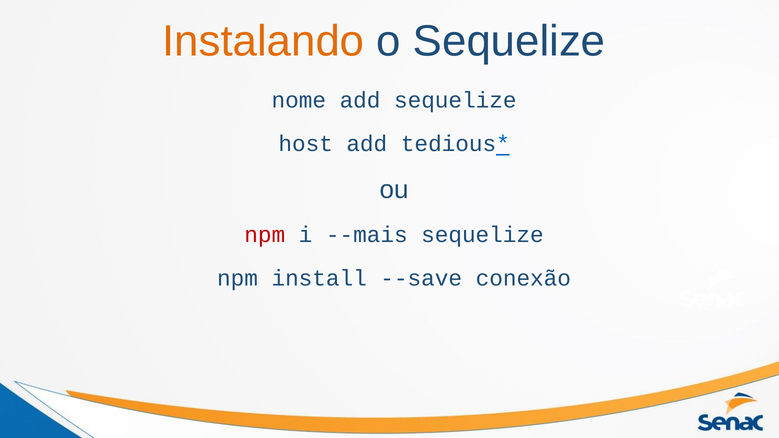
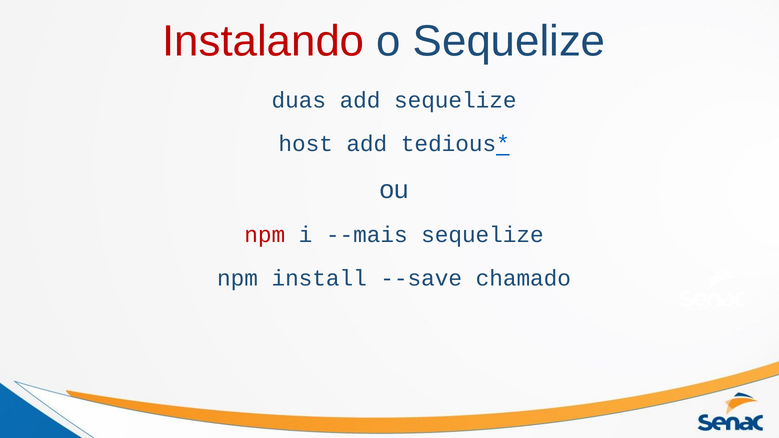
Instalando colour: orange -> red (263, 41)
nome: nome -> duas (299, 101)
conexão: conexão -> chamado (523, 278)
